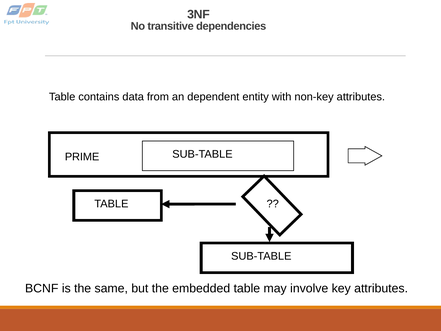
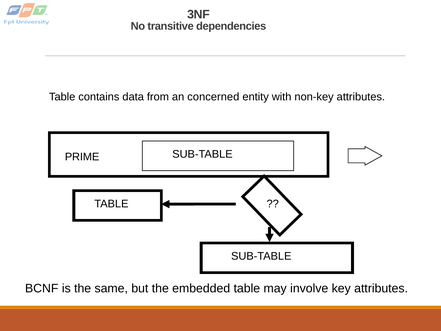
dependent: dependent -> concerned (213, 97)
